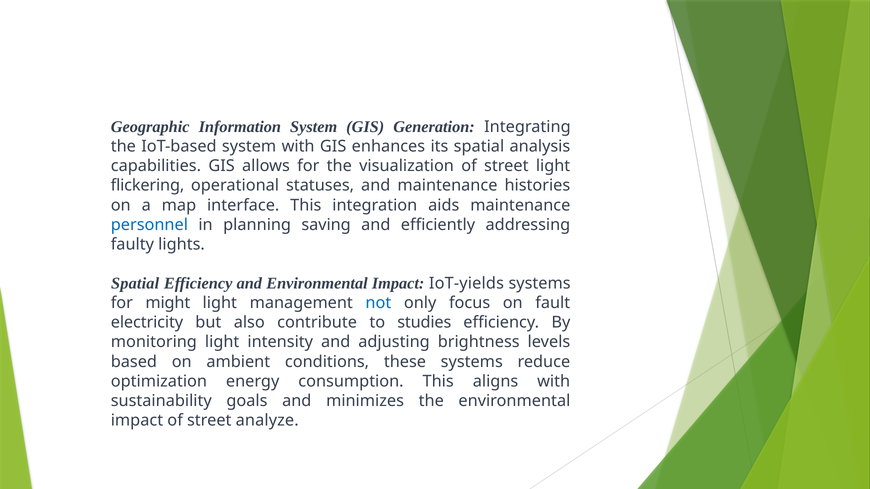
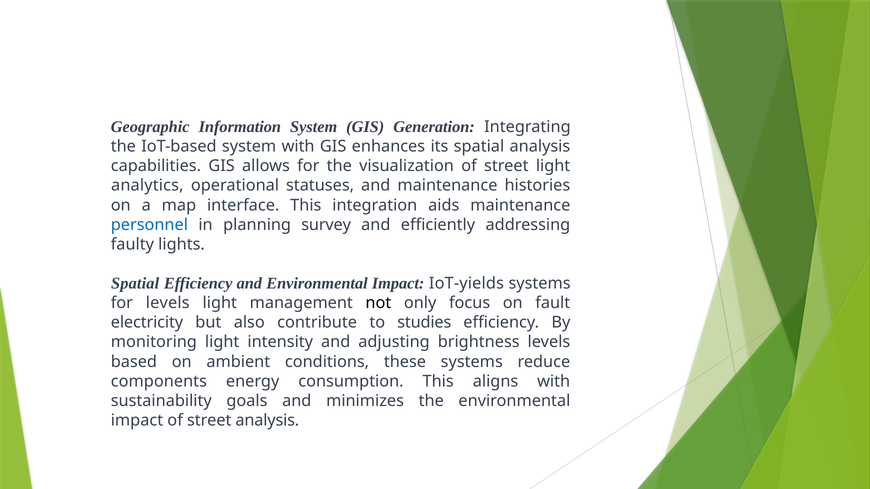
flickering: flickering -> analytics (147, 186)
saving: saving -> survey (326, 225)
for might: might -> levels (168, 303)
not colour: blue -> black (378, 303)
optimization: optimization -> components (159, 381)
street analyze: analyze -> analysis (267, 421)
